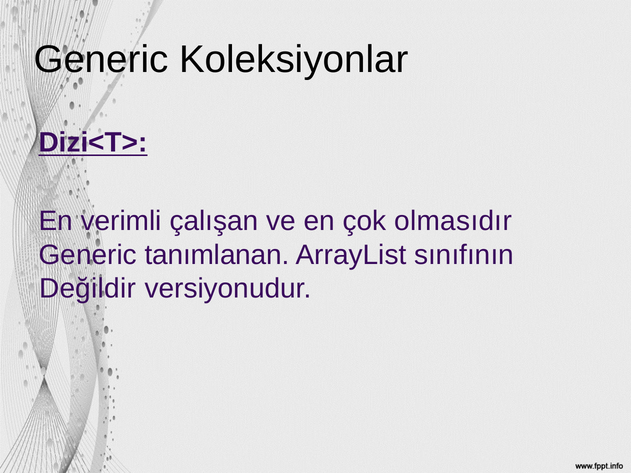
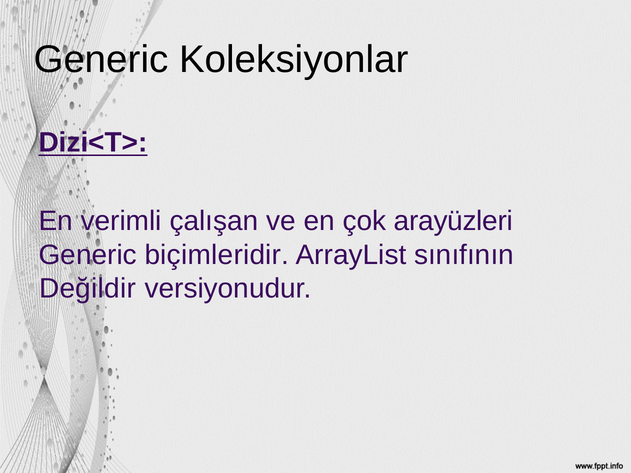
olmasıdır: olmasıdır -> arayüzleri (453, 221)
tanımlanan: tanımlanan -> biçimleridir (217, 255)
